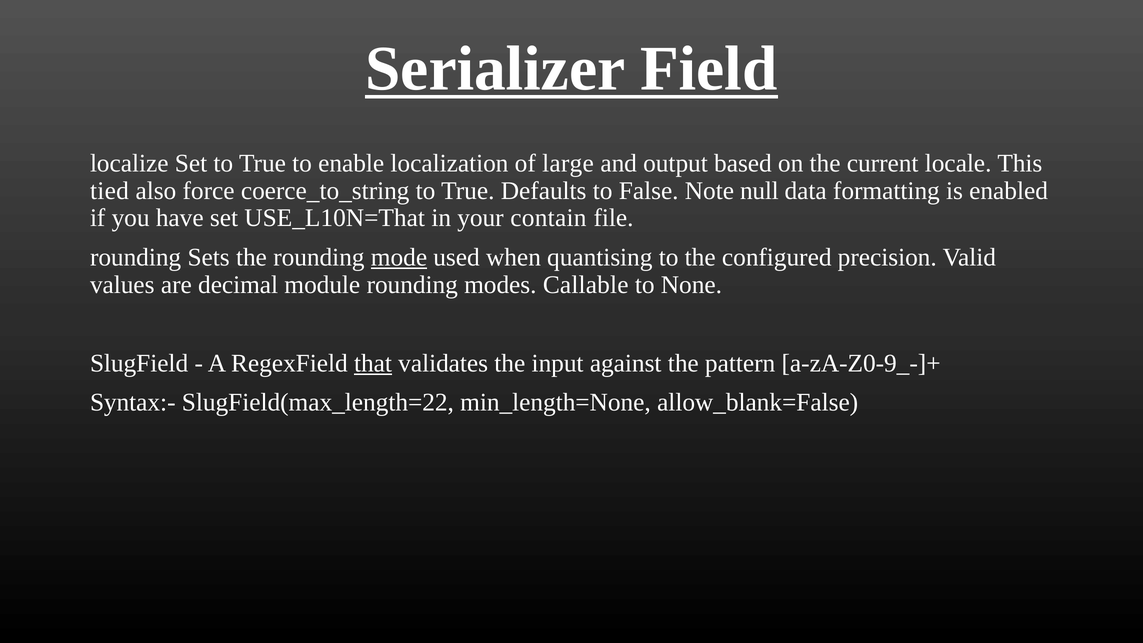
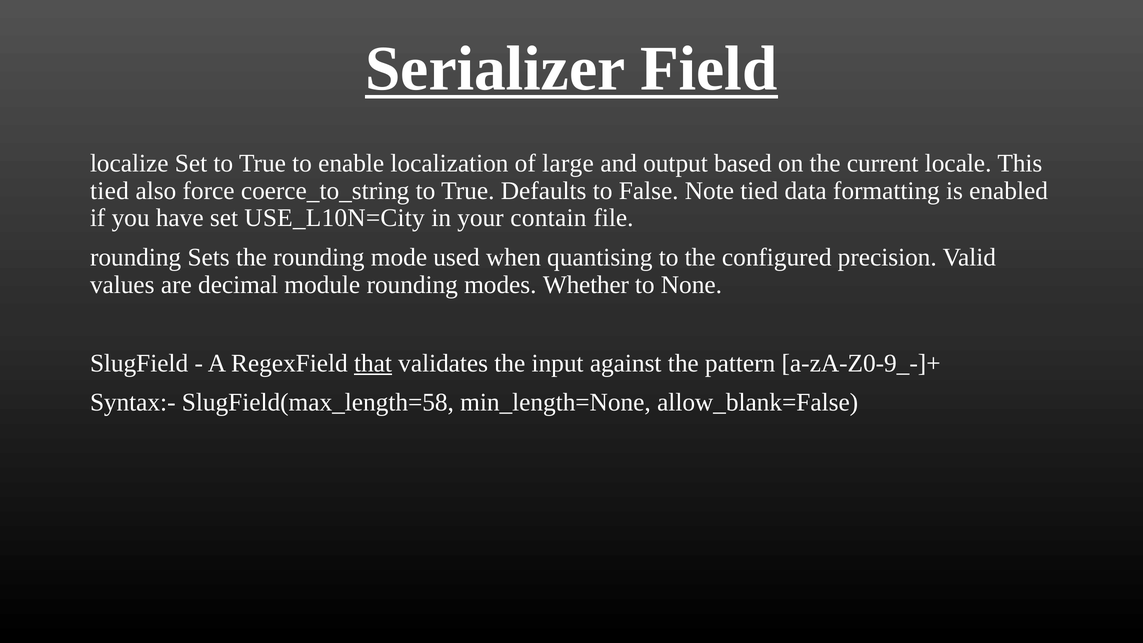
Note null: null -> tied (759, 191)
USE_L10N=That: USE_L10N=That -> USE_L10N=City (335, 218)
mode underline: present -> none (399, 257)
Callable: Callable -> Whether (586, 285)
SlugField(max_length=22: SlugField(max_length=22 -> SlugField(max_length=58 (318, 403)
